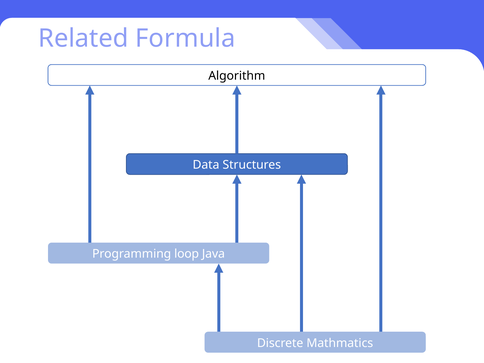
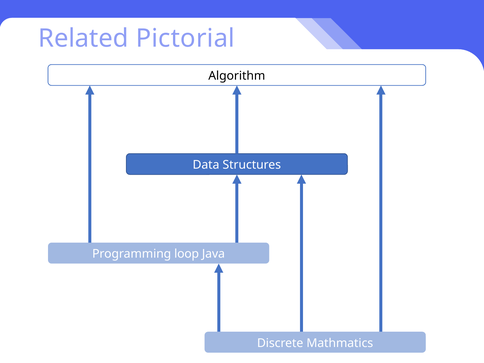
Formula: Formula -> Pictorial (185, 39)
